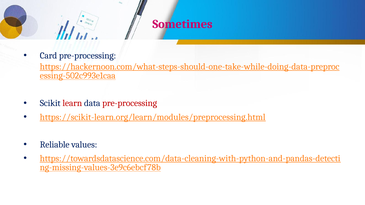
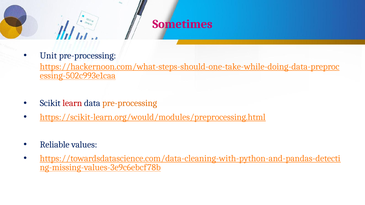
Card: Card -> Unit (48, 56)
pre-processing colour: red -> orange (130, 103)
https://scikit-learn.org/learn/modules/preprocessing.html: https://scikit-learn.org/learn/modules/preprocessing.html -> https://scikit-learn.org/would/modules/preprocessing.html (153, 117)
